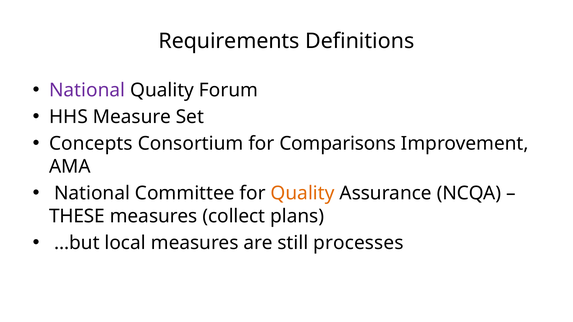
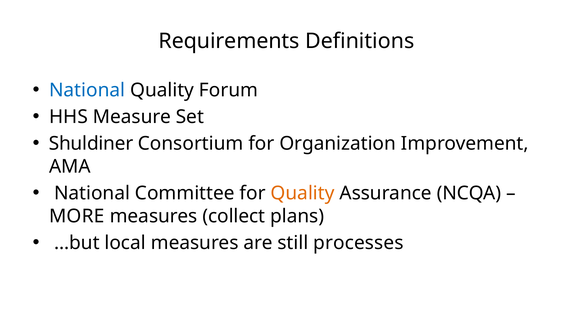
National colour: purple -> blue (87, 90)
Concepts: Concepts -> Shuldiner (91, 144)
Comparisons: Comparisons -> Organization (338, 144)
THESE: THESE -> MORE (77, 216)
